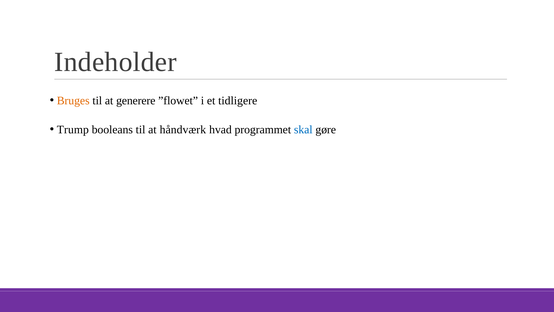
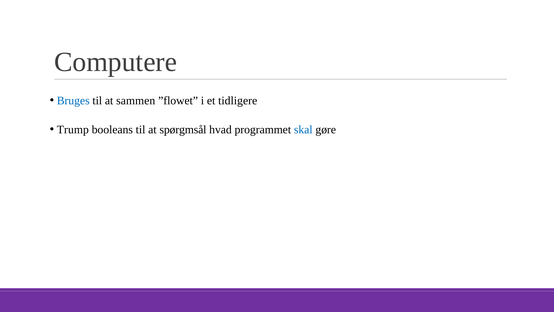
Indeholder: Indeholder -> Computere (116, 62)
Bruges colour: orange -> blue (73, 101)
generere: generere -> sammen (136, 101)
håndværk: håndværk -> spørgmsål (183, 130)
